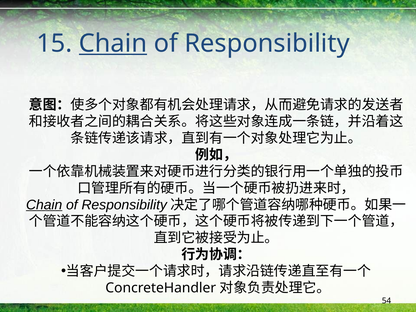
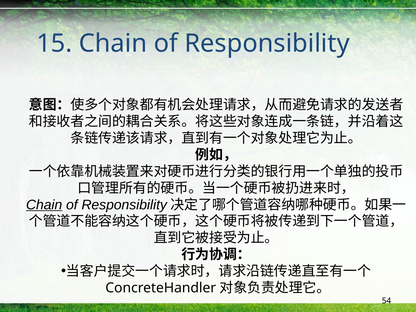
Chain underline: present -> none (113, 43)
